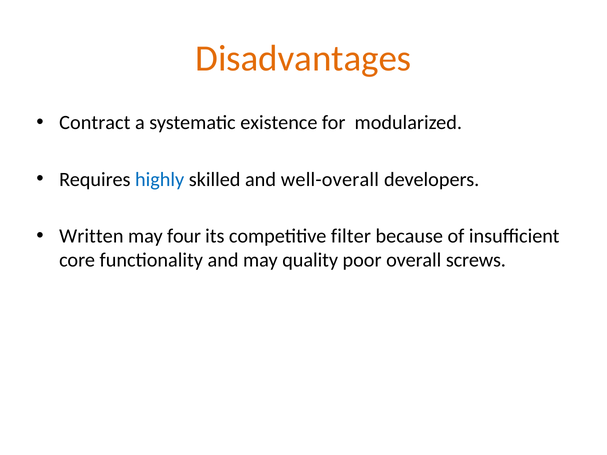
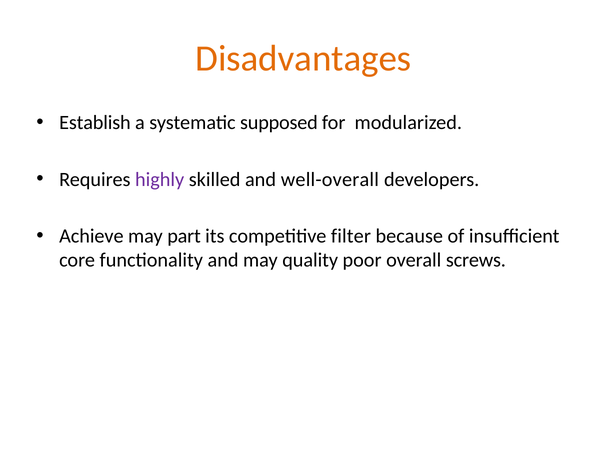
Contract: Contract -> Establish (95, 123)
existence: existence -> supposed (279, 123)
highly colour: blue -> purple (160, 179)
Written: Written -> Achieve (91, 236)
four: four -> part (184, 236)
